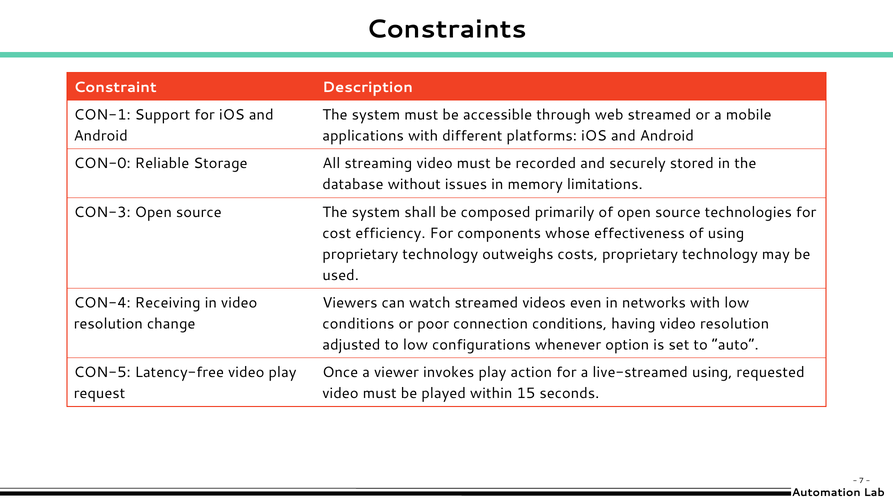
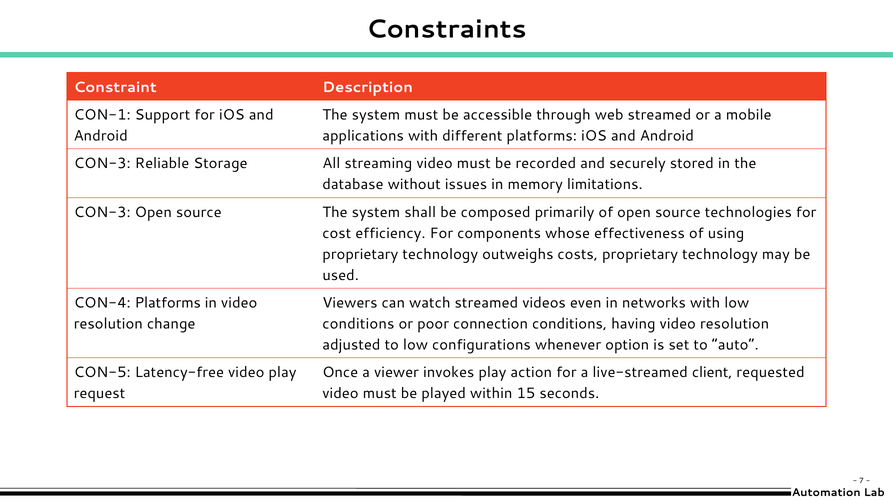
CON-0: CON-0 -> CON-3 (102, 164)
CON-4 Receiving: Receiving -> Platforms (168, 303)
live-streamed using: using -> client (712, 373)
